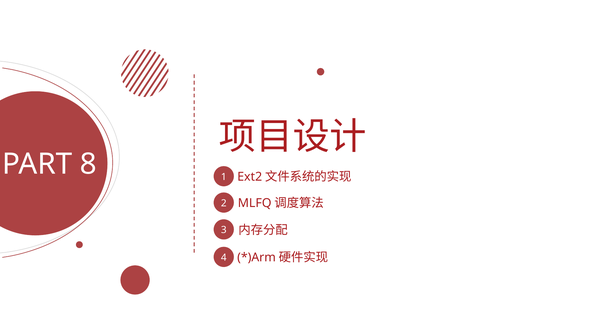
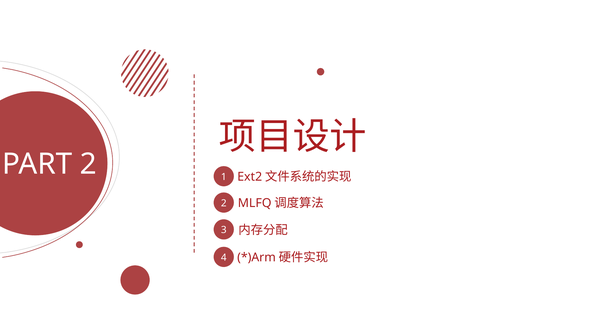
PART 8: 8 -> 2 (88, 164)
